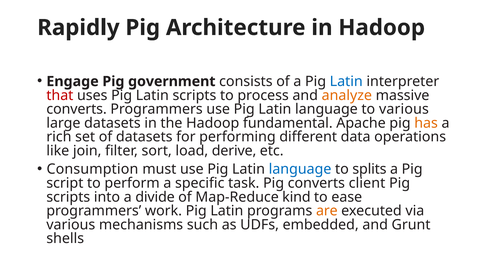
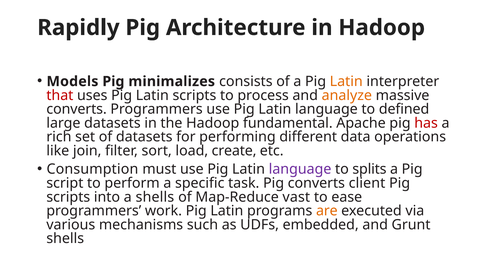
Engage: Engage -> Models (72, 81)
government: government -> minimalizes (172, 81)
Latin colour: blue -> orange (346, 81)
to various: various -> defined (404, 109)
has colour: orange -> red (426, 123)
derive: derive -> create (234, 151)
language colour: blue -> purple (300, 169)
a divide: divide -> shells (155, 197)
kind: kind -> vast (296, 197)
